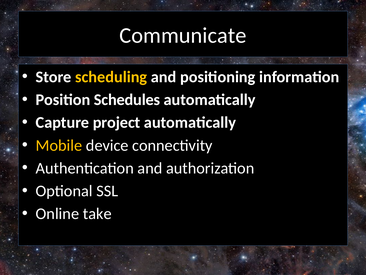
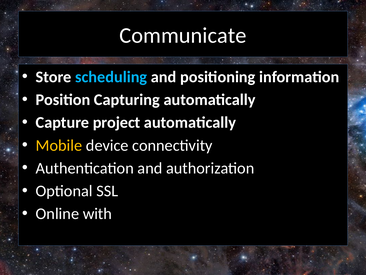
scheduling colour: yellow -> light blue (111, 77)
Schedules: Schedules -> Capturing (127, 100)
take: take -> with (97, 213)
